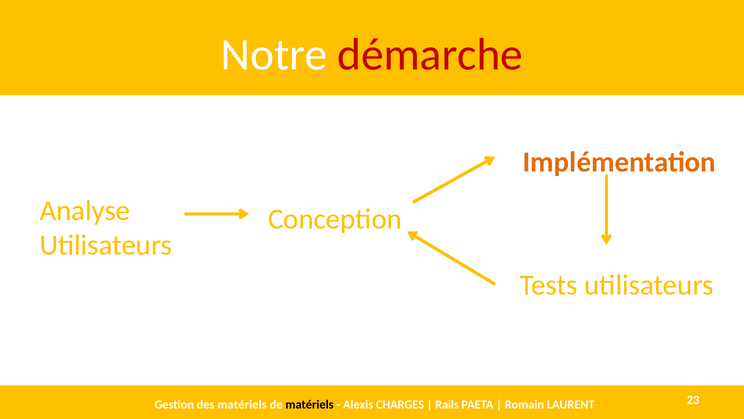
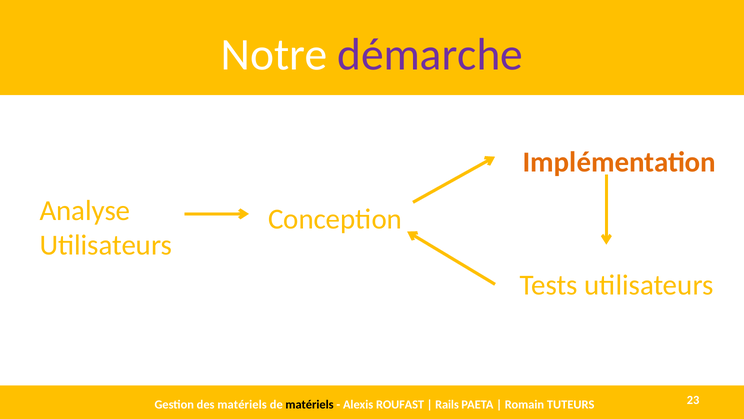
démarche colour: red -> purple (430, 55)
CHARGES: CHARGES -> ROUFAST (400, 404)
LAURENT: LAURENT -> TUTEURS (571, 404)
